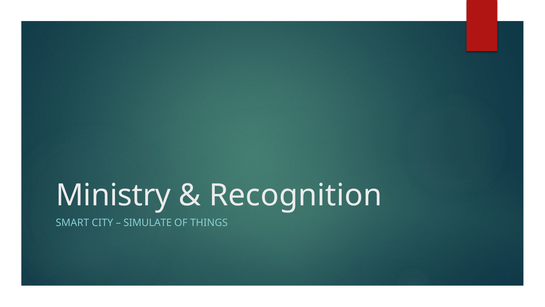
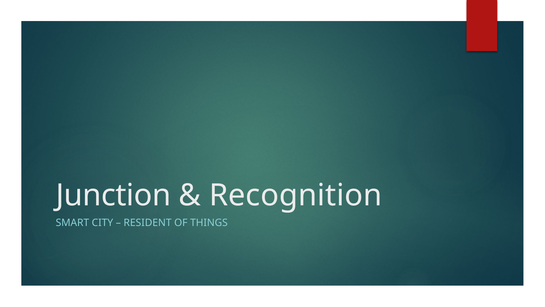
Ministry: Ministry -> Junction (113, 195)
SIMULATE: SIMULATE -> RESIDENT (148, 222)
